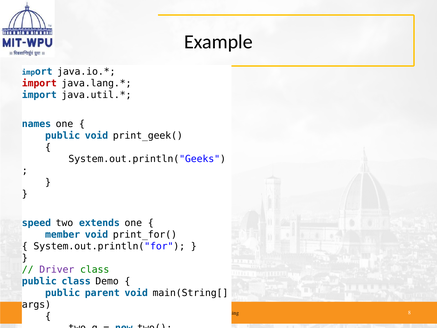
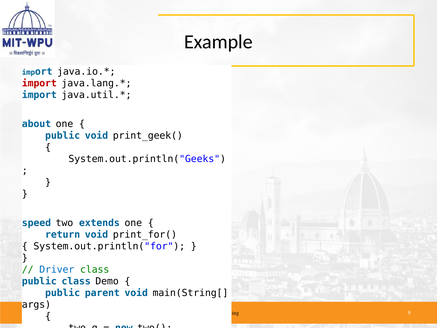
names: names -> about (36, 124)
member: member -> return (63, 235)
Driver colour: purple -> blue (57, 269)
